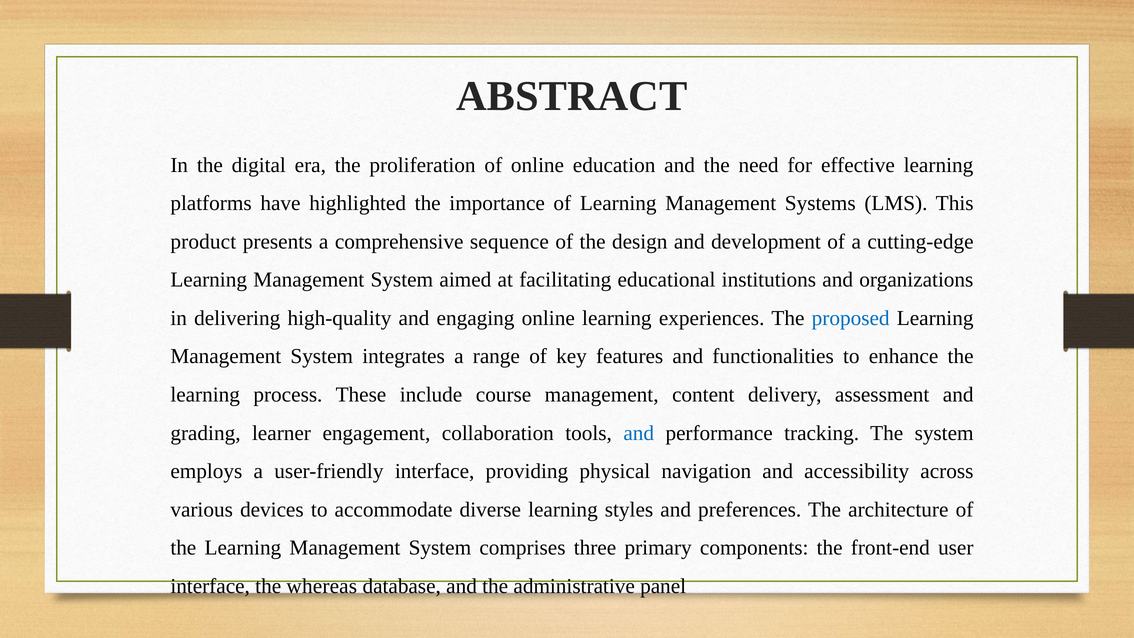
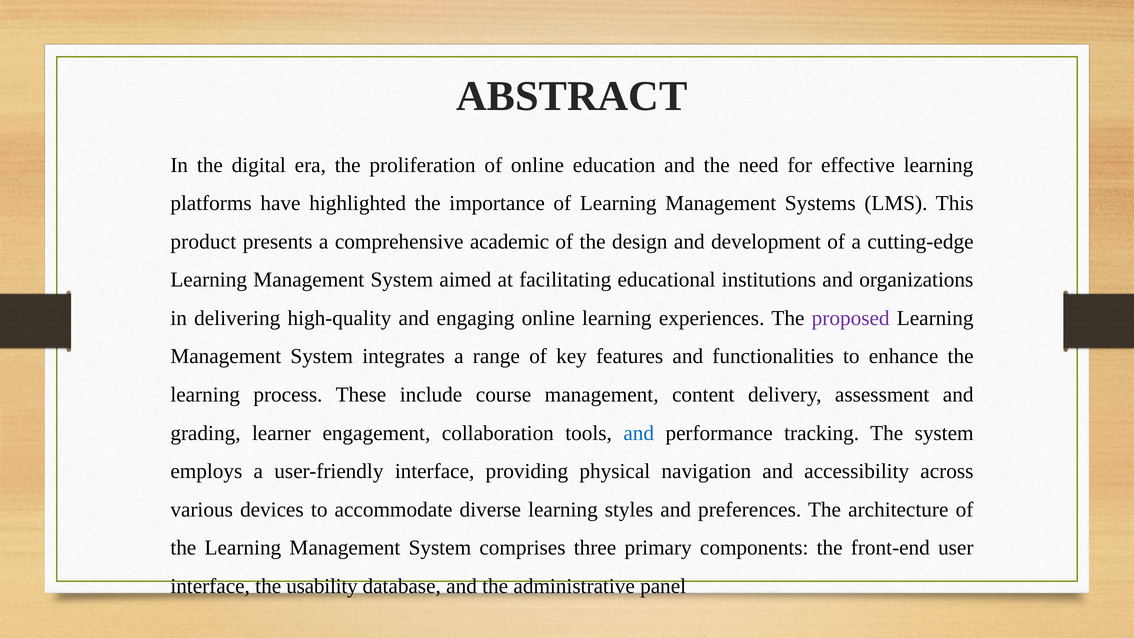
sequence: sequence -> academic (509, 242)
proposed colour: blue -> purple (851, 318)
whereas: whereas -> usability (322, 586)
